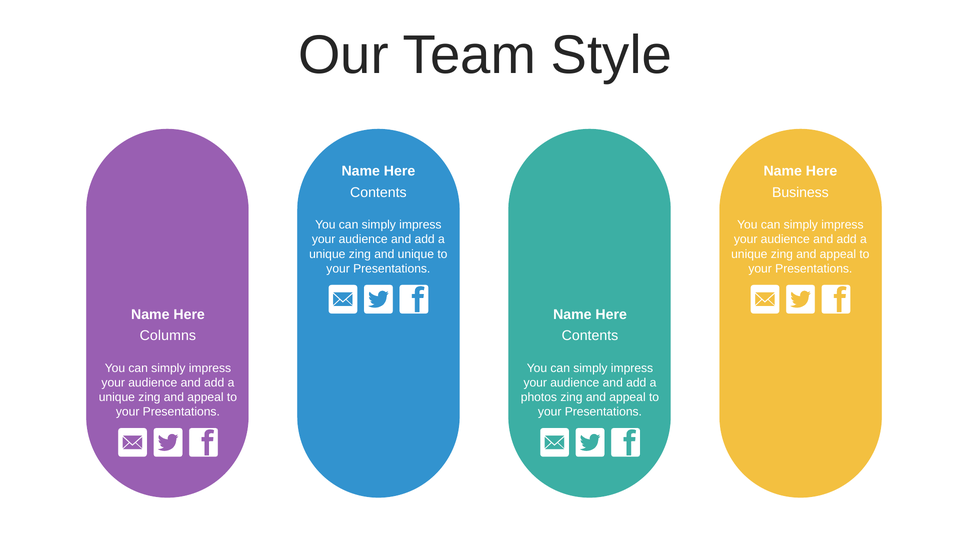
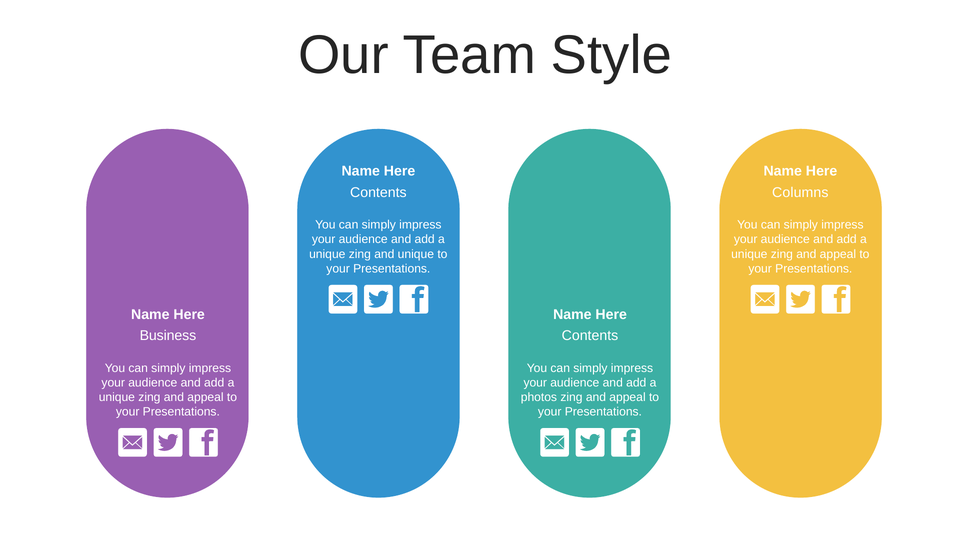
Business: Business -> Columns (800, 192)
Columns: Columns -> Business (168, 335)
